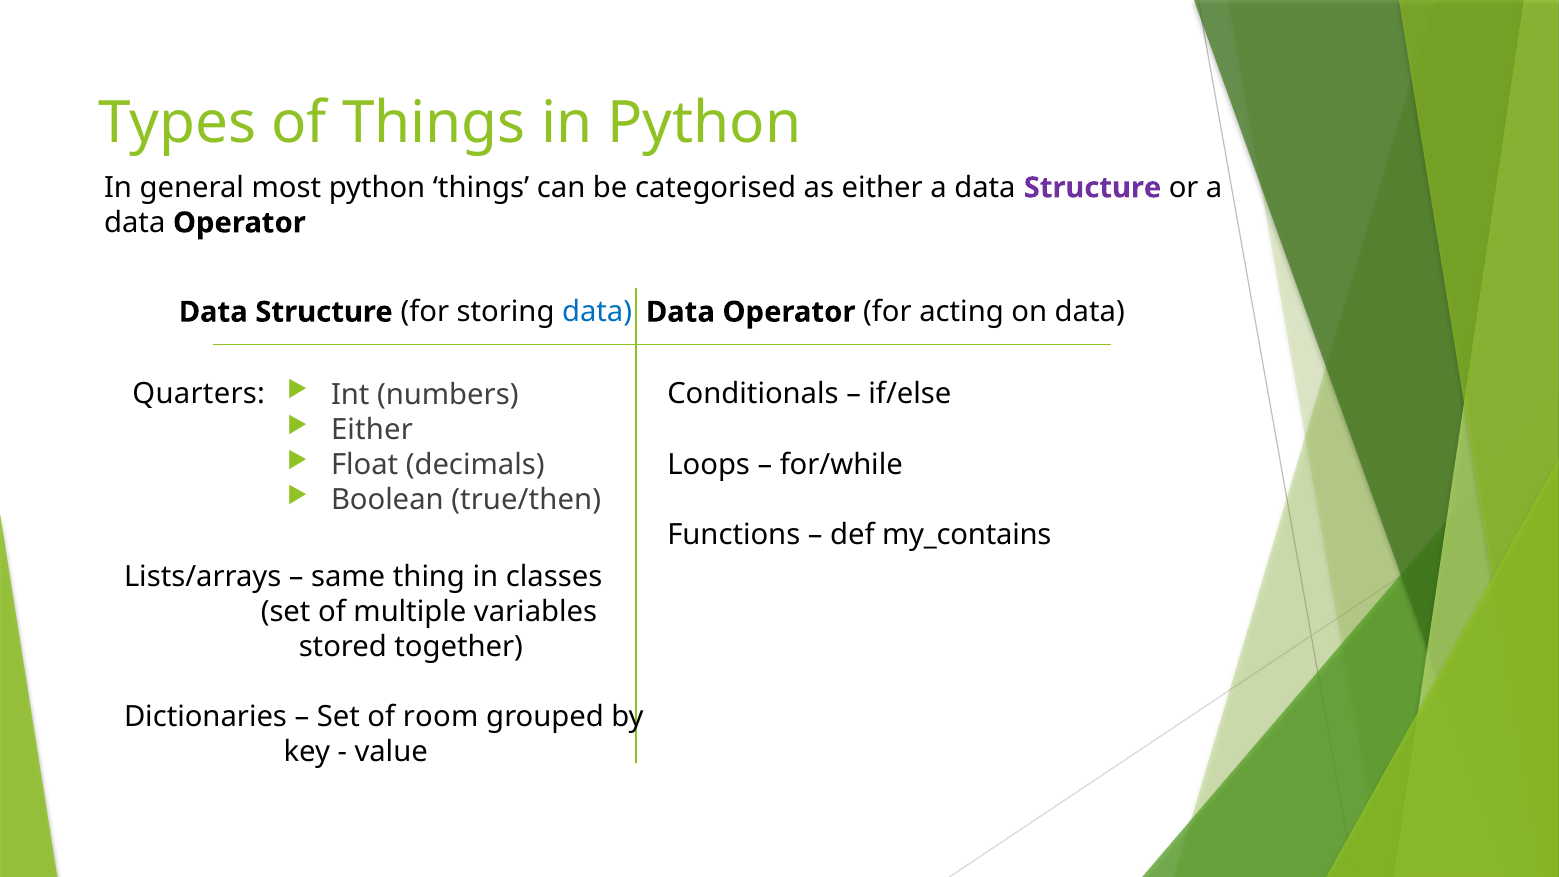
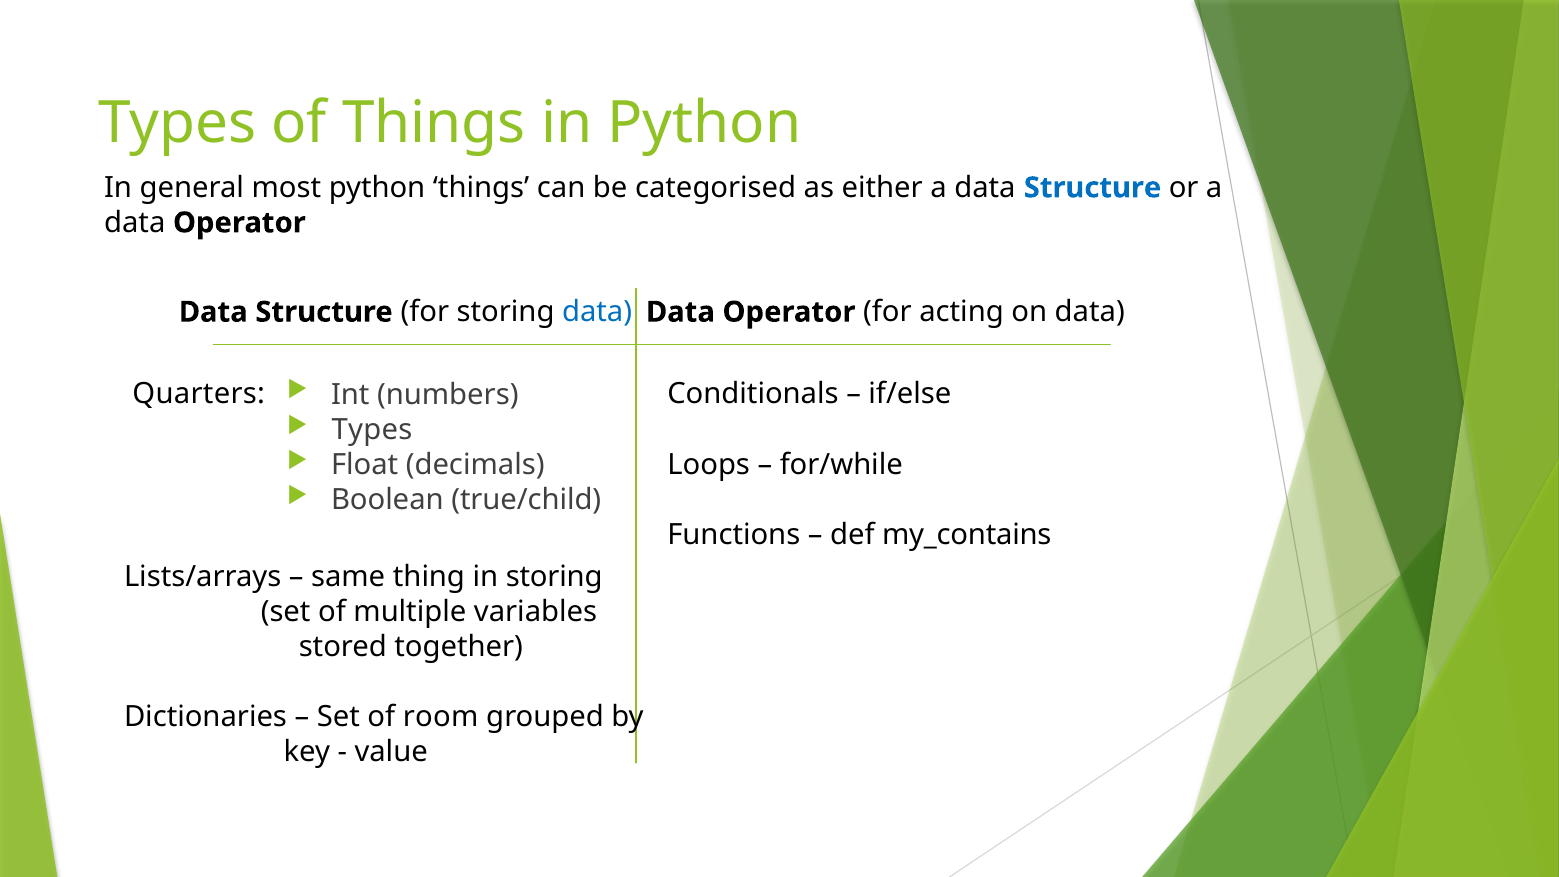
Structure colour: purple -> blue (1093, 188)
Either: Either -> Types (372, 430)
true/then: true/then -> true/child (526, 500)
in classes: classes -> storing (554, 577)
